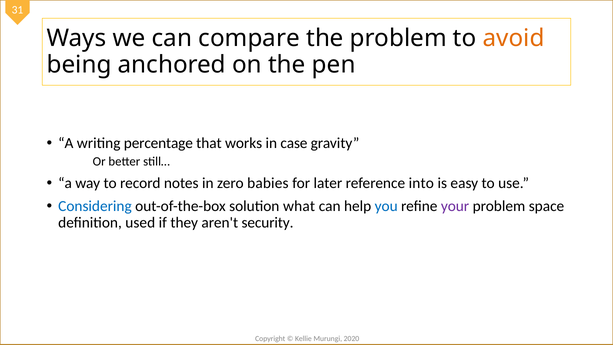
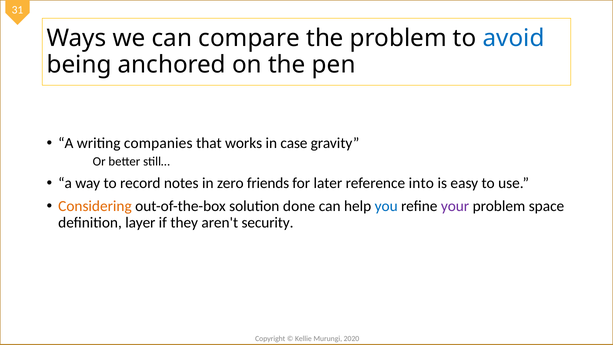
avoid colour: orange -> blue (514, 38)
percentage: percentage -> companies (158, 143)
babies: babies -> friends (268, 183)
Considering colour: blue -> orange (95, 206)
what: what -> done (299, 206)
used: used -> layer (140, 223)
